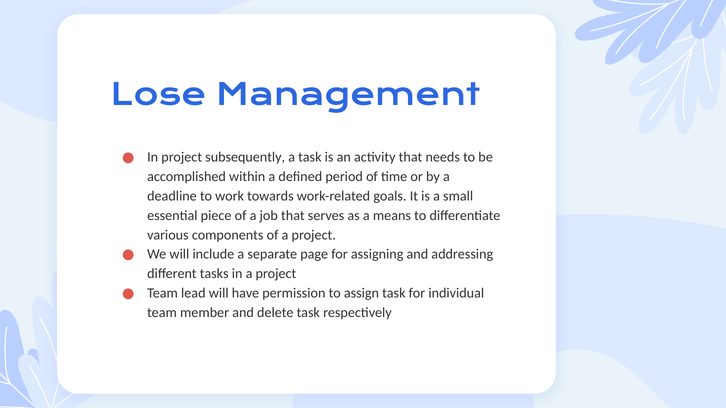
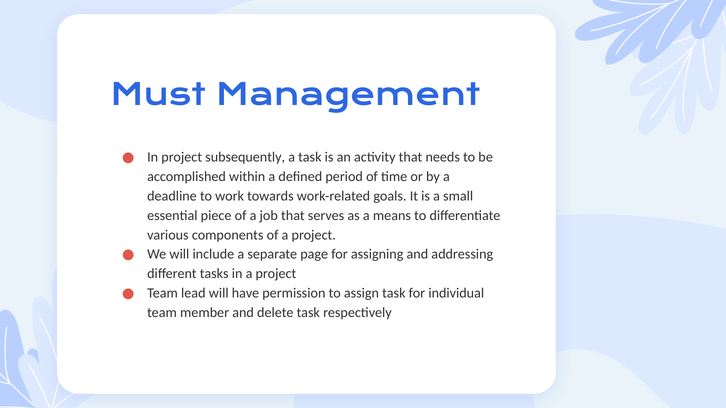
Lose: Lose -> Must (159, 95)
